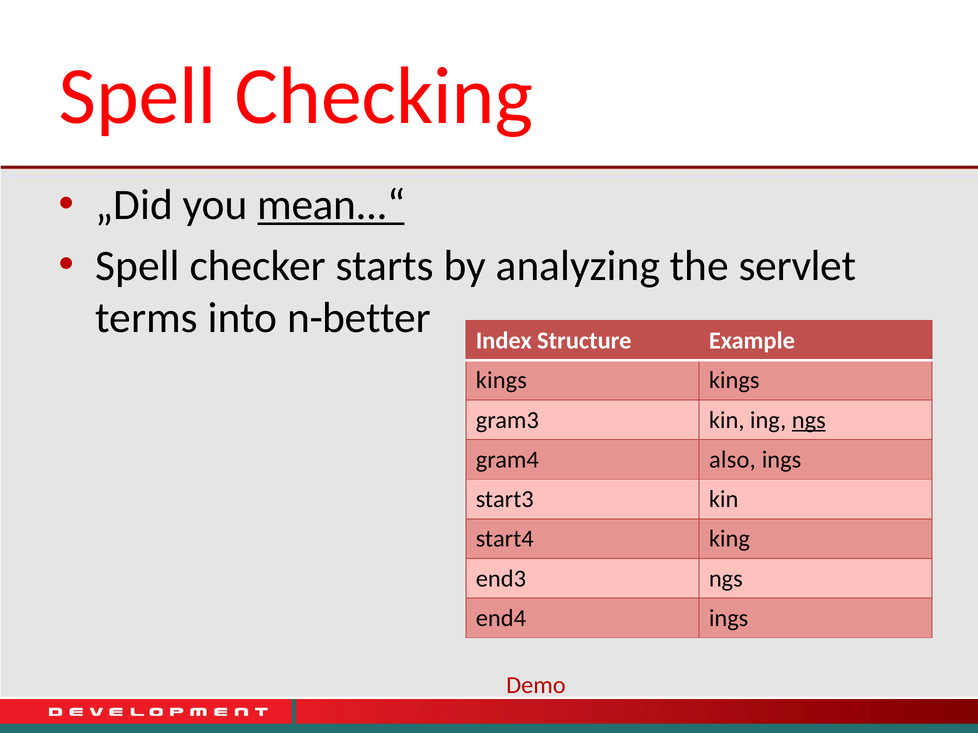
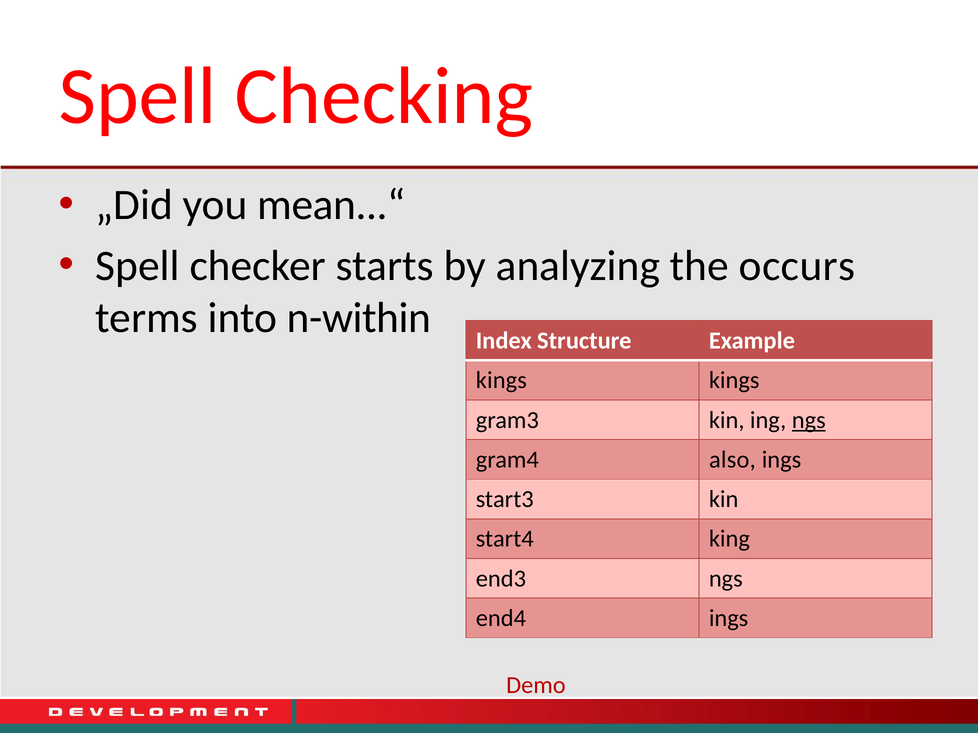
mean...“ underline: present -> none (331, 205)
servlet: servlet -> occurs (797, 266)
n-better: n-better -> n-within (359, 318)
